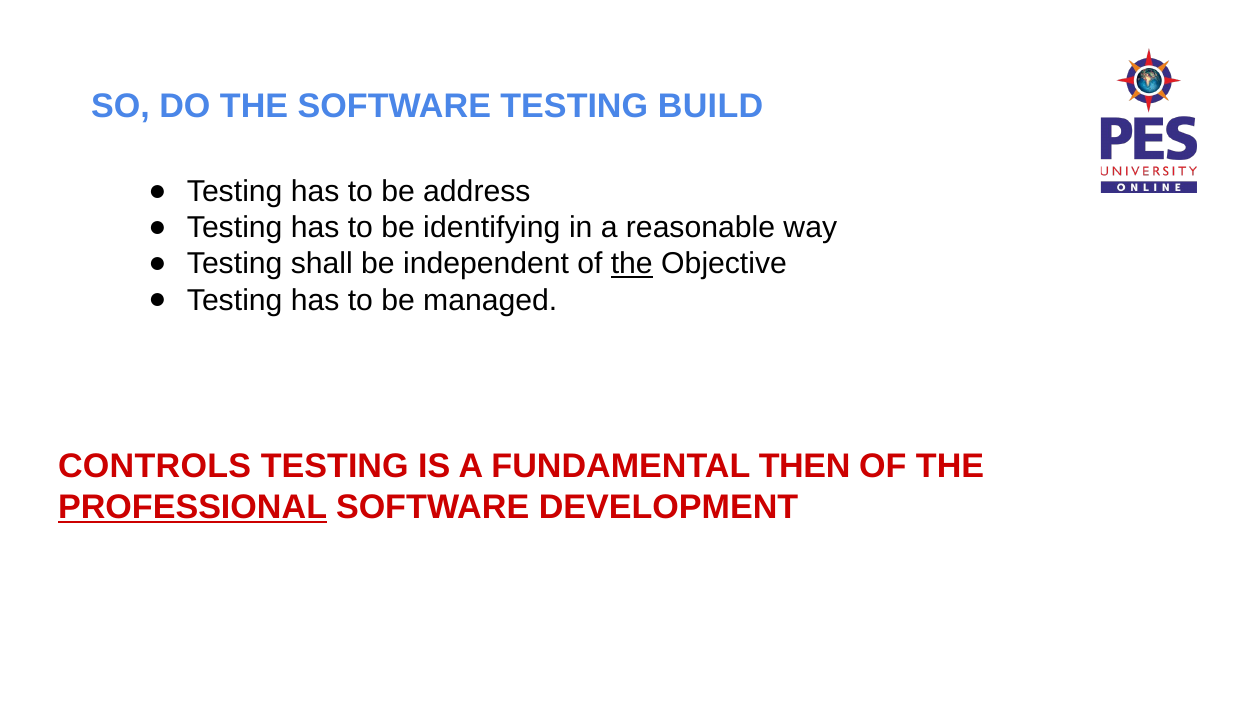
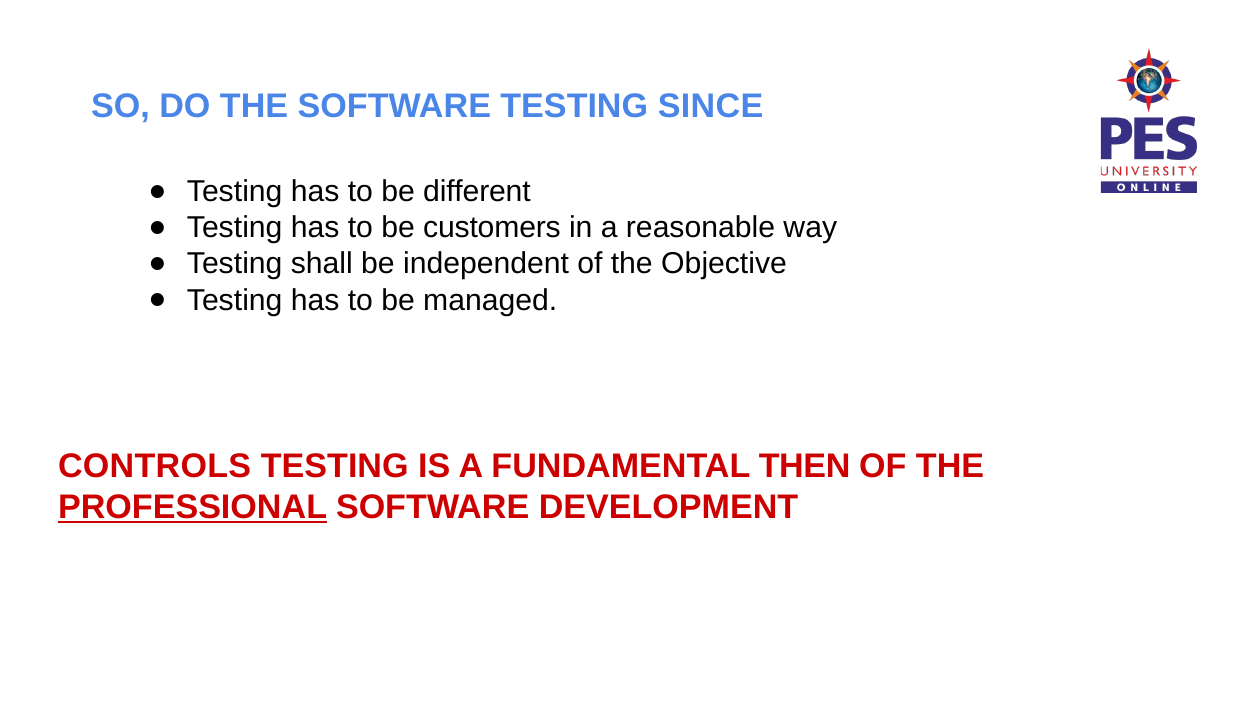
BUILD: BUILD -> SINCE (711, 106)
address: address -> different (477, 192)
identifying: identifying -> customers (492, 228)
the underline: present -> none (632, 264)
